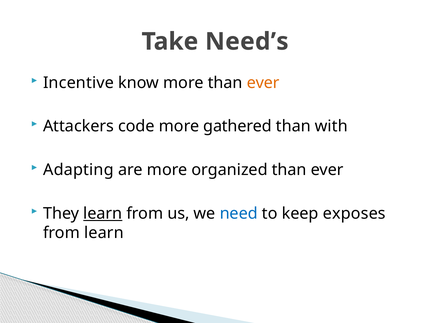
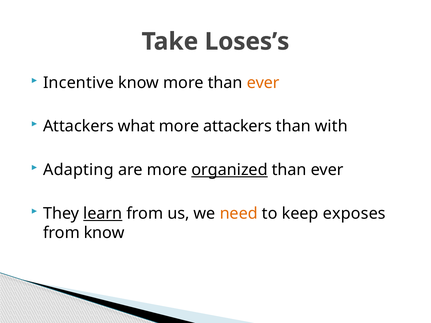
Need’s: Need’s -> Loses’s (247, 42)
code: code -> what (136, 126)
more gathered: gathered -> attackers (238, 126)
organized underline: none -> present (230, 170)
need colour: blue -> orange (239, 214)
from learn: learn -> know (104, 233)
